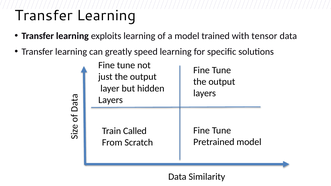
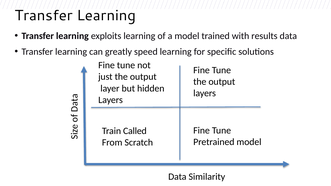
tensor: tensor -> results (264, 36)
